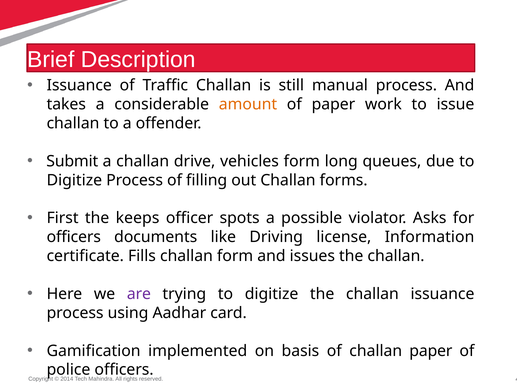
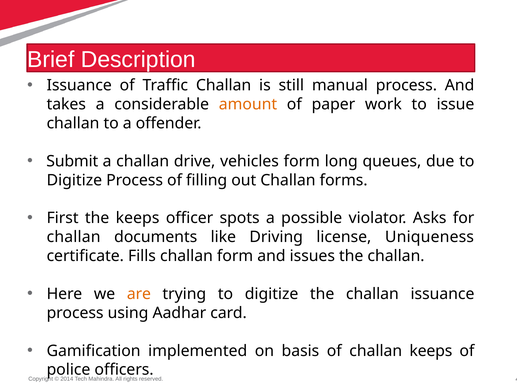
officers: officers -> challan (74, 237)
Information: Information -> Uniqueness (429, 237)
are colour: purple -> orange (139, 294)
challan paper: paper -> keeps (431, 351)
